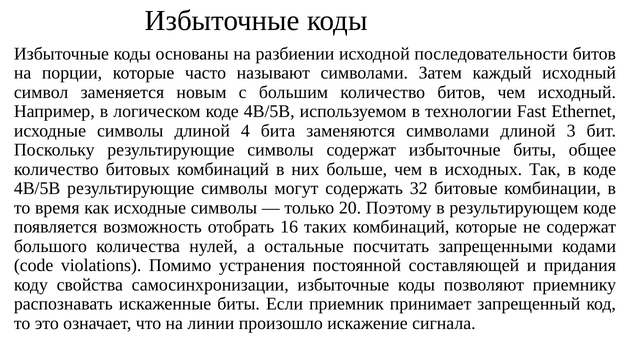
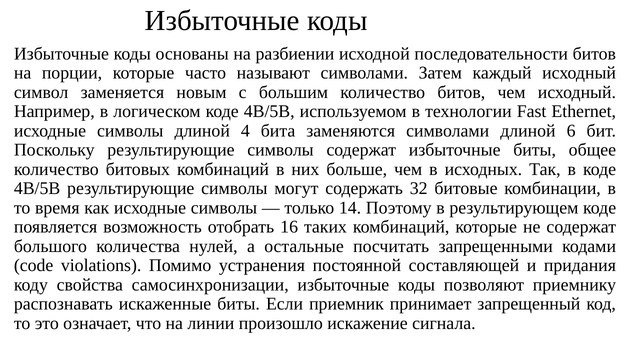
3: 3 -> 6 (571, 131)
20: 20 -> 14 (350, 207)
